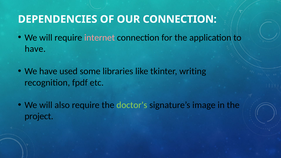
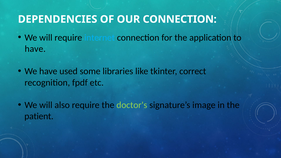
internet colour: pink -> light blue (100, 38)
writing: writing -> correct (193, 71)
project: project -> patient (39, 116)
